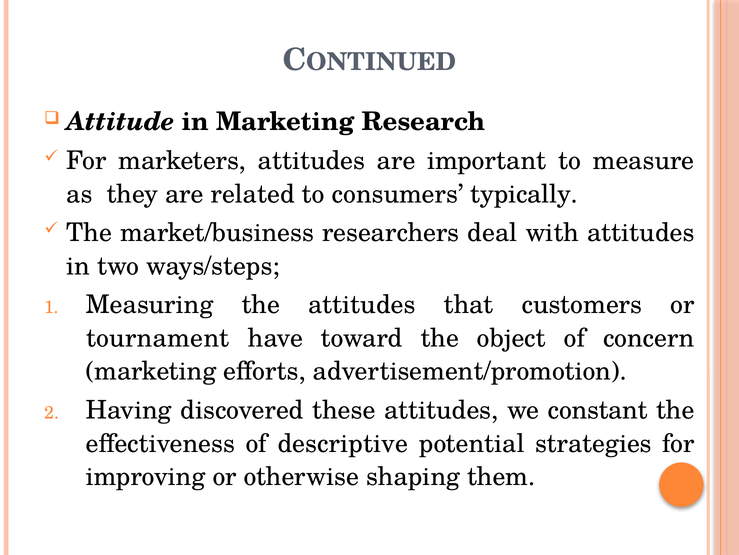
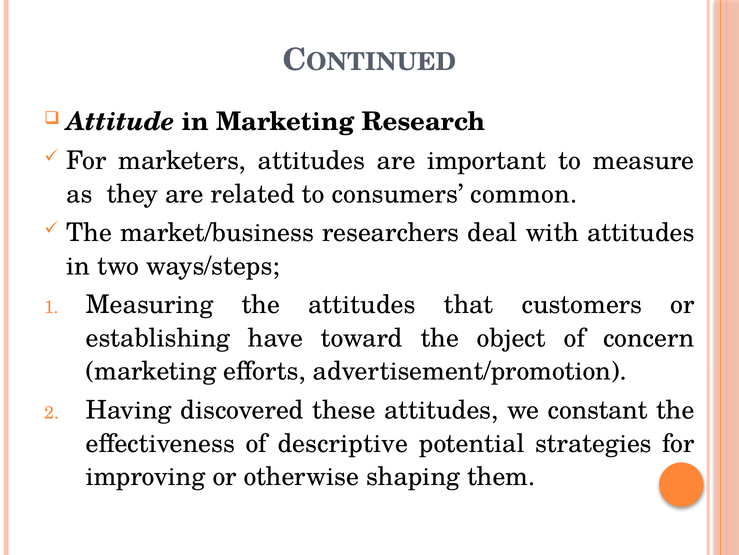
typically: typically -> common (524, 194)
tournament: tournament -> establishing (158, 338)
